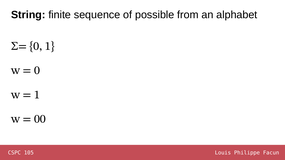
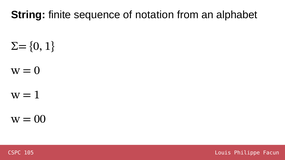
possible: possible -> notation (155, 15)
